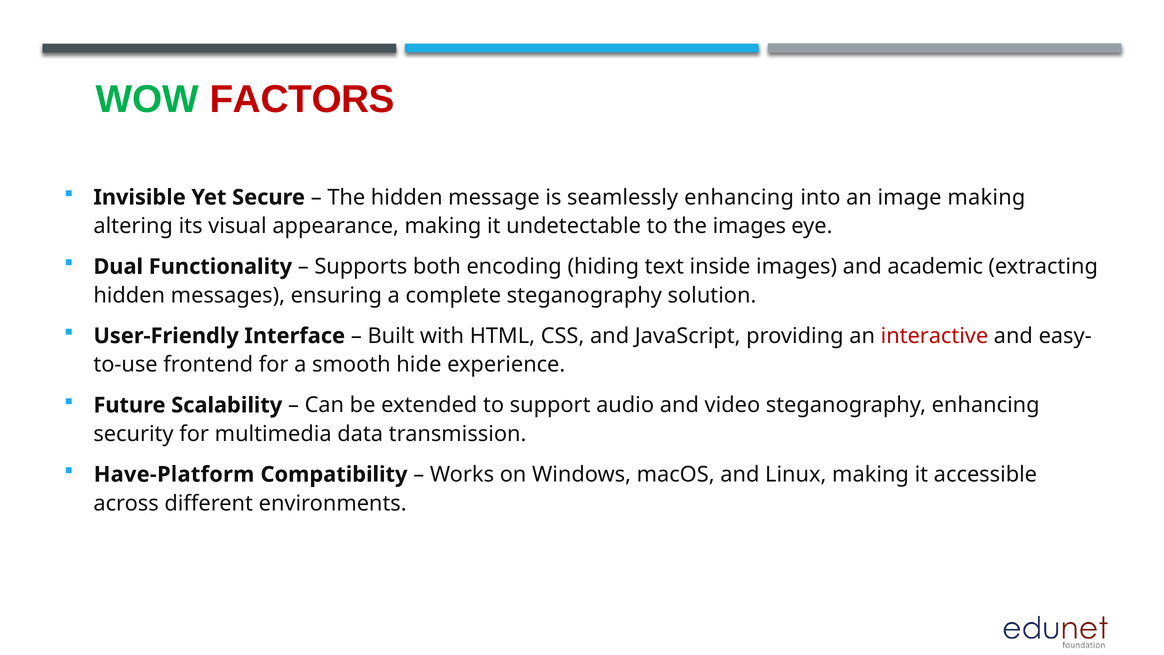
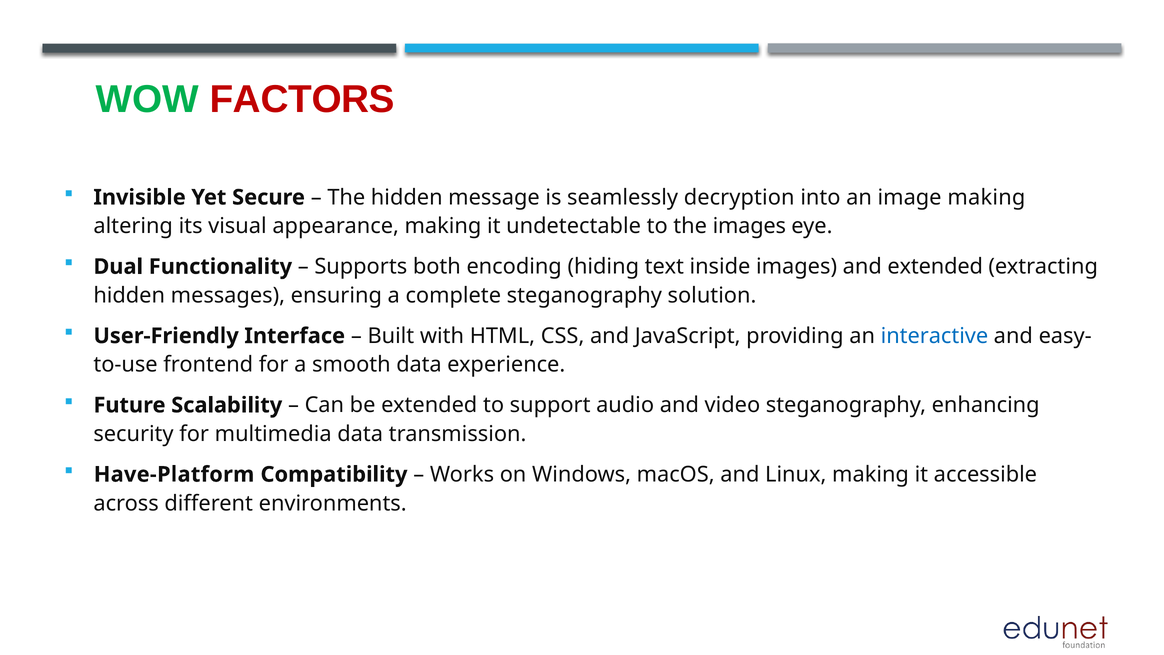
seamlessly enhancing: enhancing -> decryption (739, 197)
and academic: academic -> extended (935, 267)
interactive colour: red -> blue (934, 336)
smooth hide: hide -> data (419, 365)
